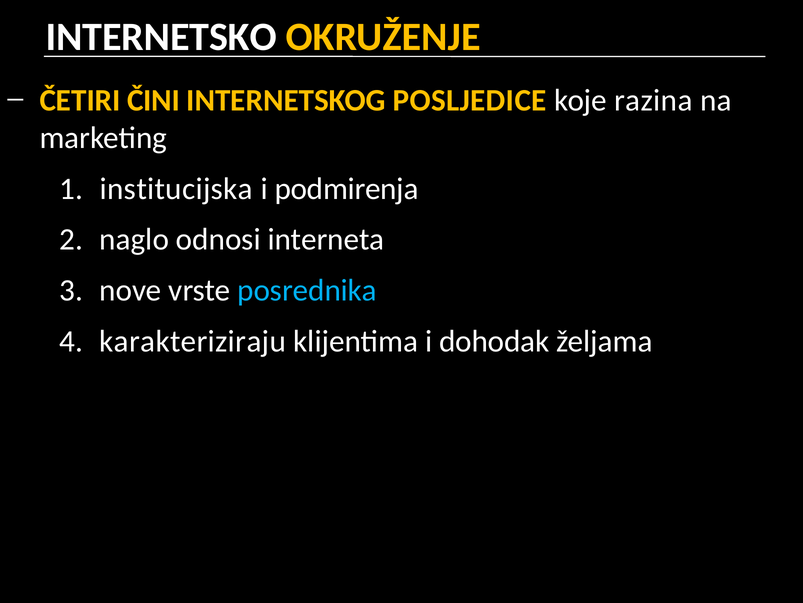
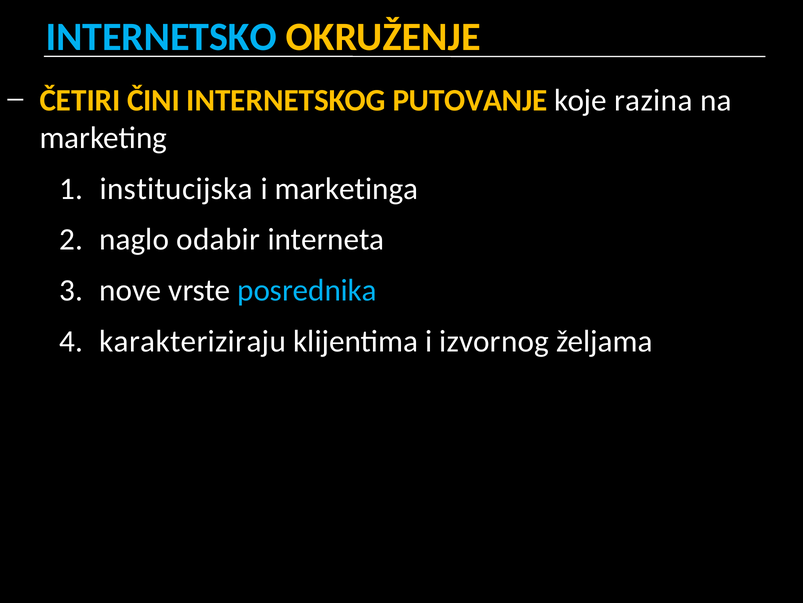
INTERNETSKO colour: white -> light blue (161, 37)
POSLJEDICE: POSLJEDICE -> PUTOVANJE (470, 100)
podmirenja: podmirenja -> marketinga (346, 189)
odnosi: odnosi -> odabir (218, 239)
dohodak: dohodak -> izvornog (494, 341)
